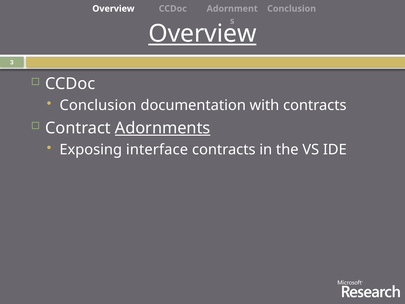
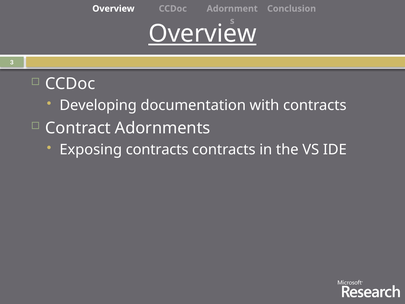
Conclusion: Conclusion -> Developing (98, 105)
Adornments underline: present -> none (163, 128)
Exposing interface: interface -> contracts (157, 149)
